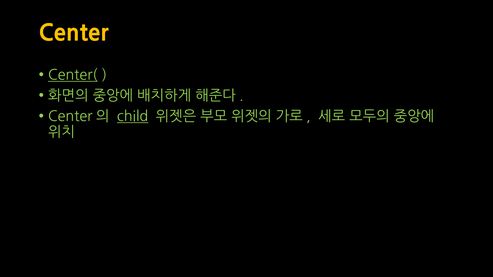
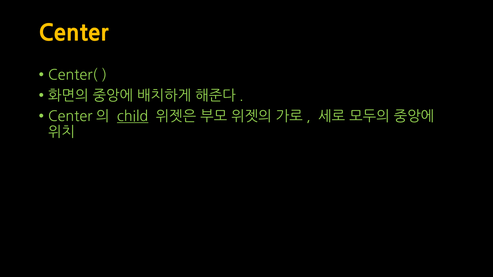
Center( underline: present -> none (73, 75)
